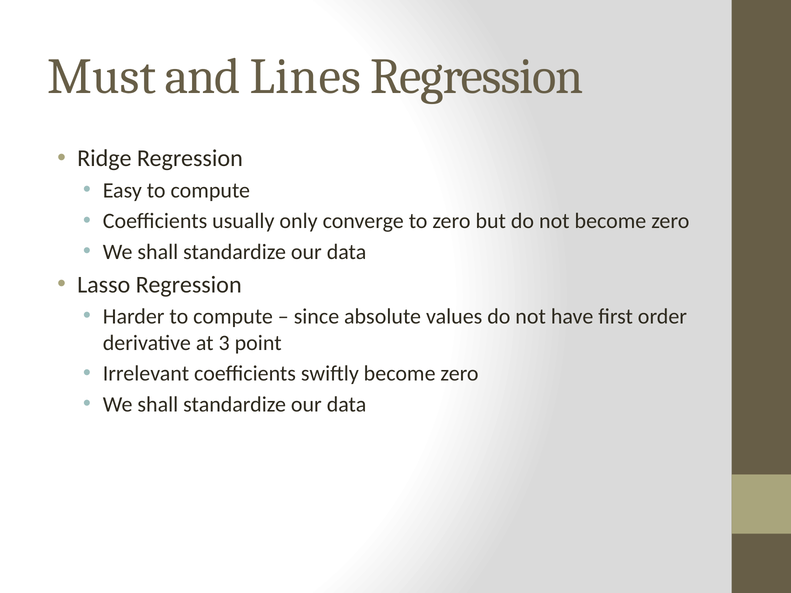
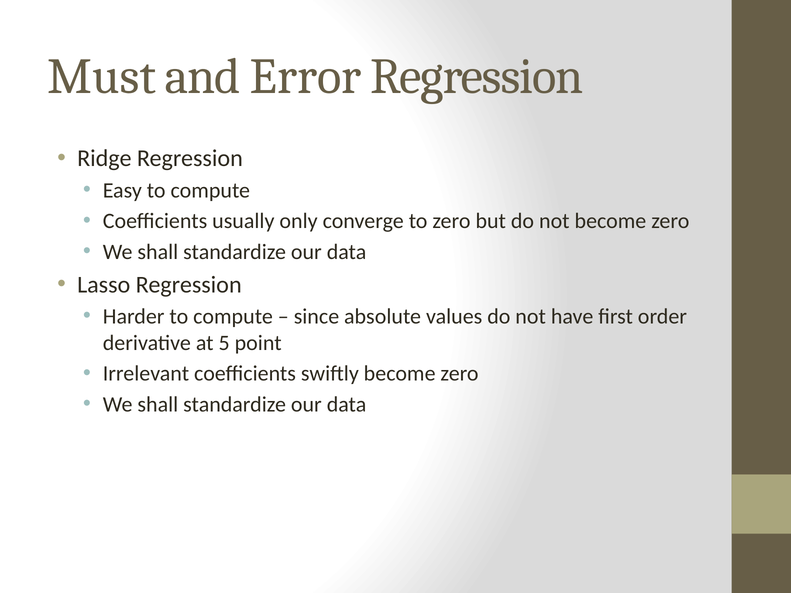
Lines: Lines -> Error (306, 77)
3: 3 -> 5 (224, 343)
